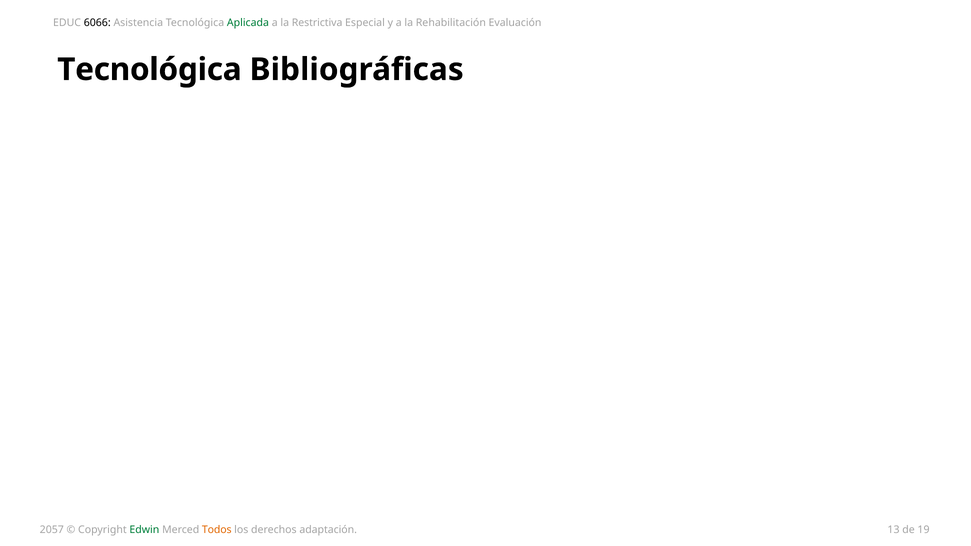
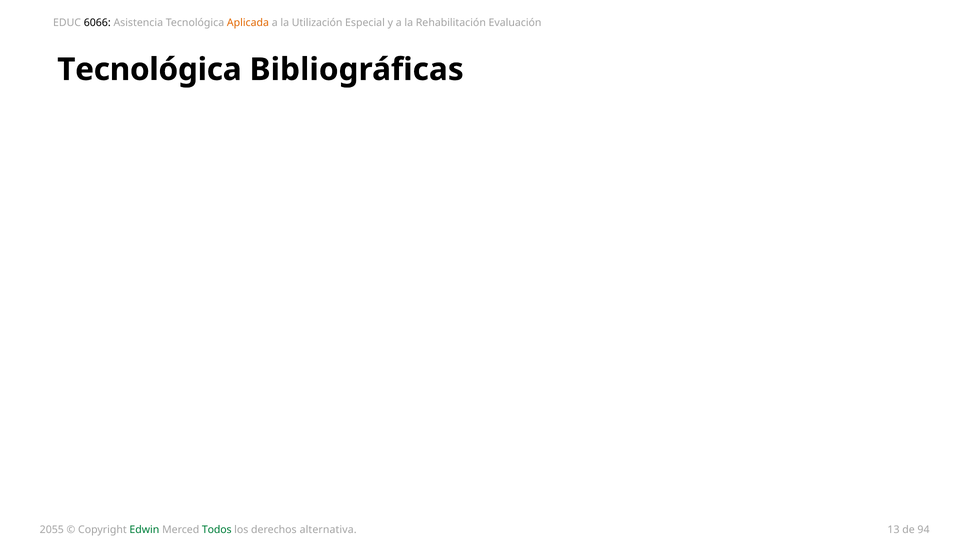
Aplicada colour: green -> orange (248, 23)
Restrictiva: Restrictiva -> Utilización (317, 23)
2057: 2057 -> 2055 (52, 530)
Todos colour: orange -> green (217, 530)
adaptación: adaptación -> alternativa (328, 530)
19: 19 -> 94 (924, 530)
